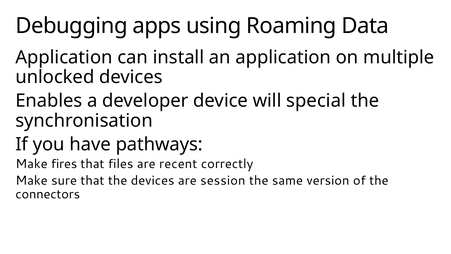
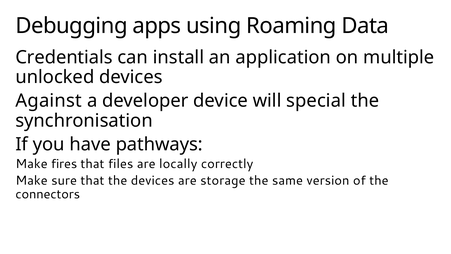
Application: Application -> Credentials (64, 57)
Enables: Enables -> Against (49, 101)
recent: recent -> locally (178, 164)
session: session -> storage (223, 180)
